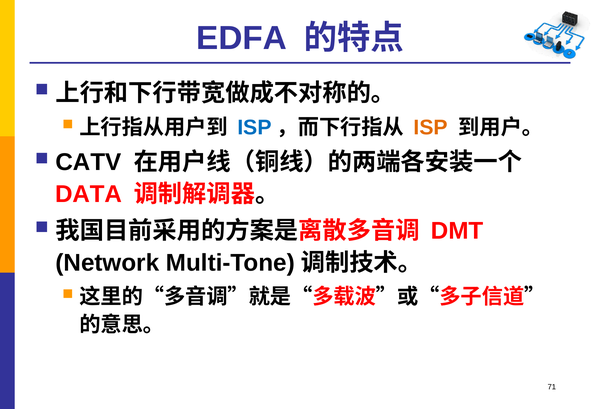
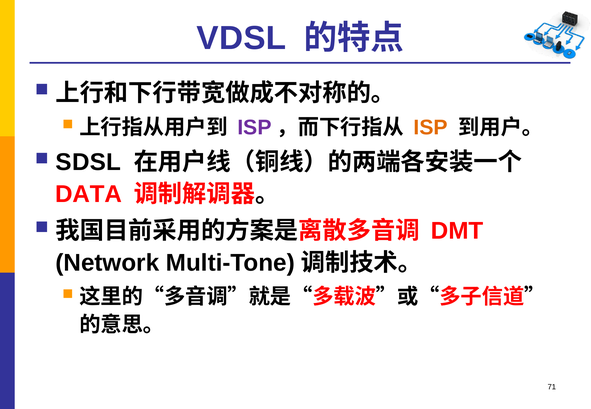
EDFA: EDFA -> VDSL (241, 38)
ISP colour: blue -> purple (255, 127)
CATV: CATV -> SDSL (88, 162)
